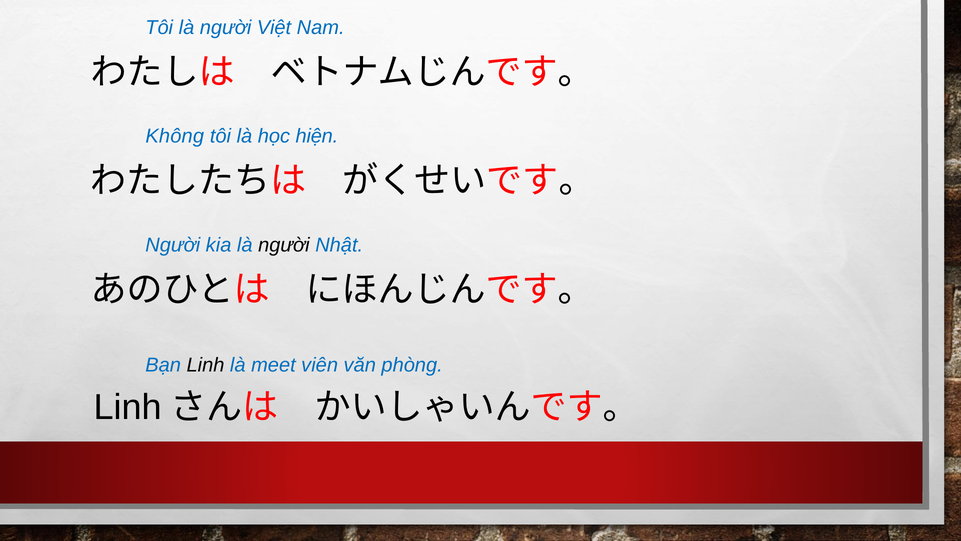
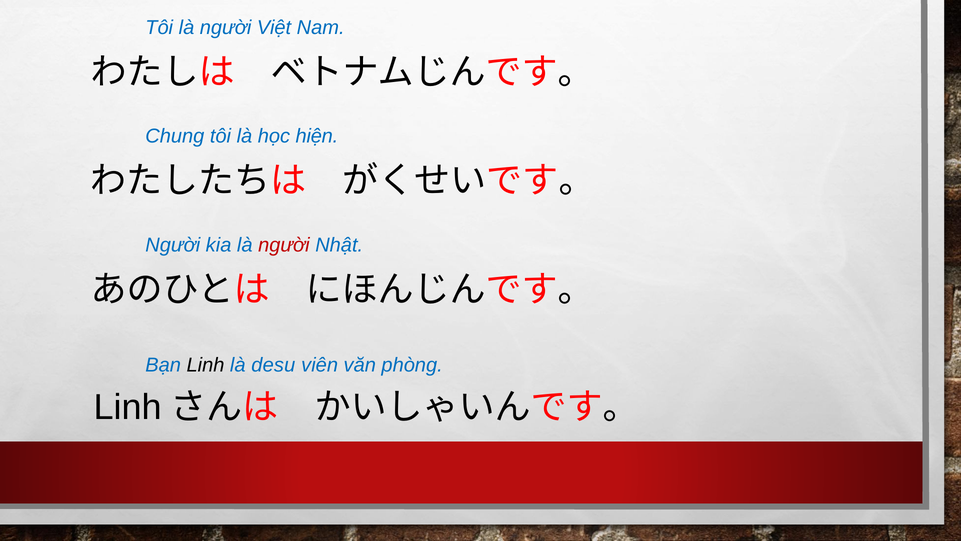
Không: Không -> Chung (175, 136)
người colour: black -> red (284, 245)
meet: meet -> desu (273, 365)
